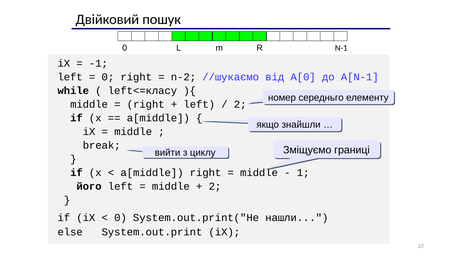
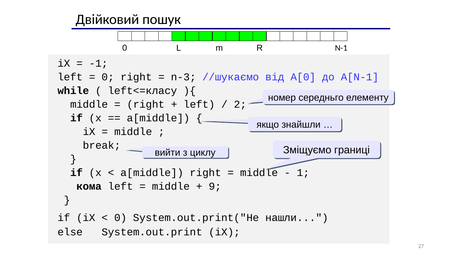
n-2: n-2 -> n-3 (183, 77)
його: його -> кома (89, 186)
2: 2 -> 9 (215, 186)
